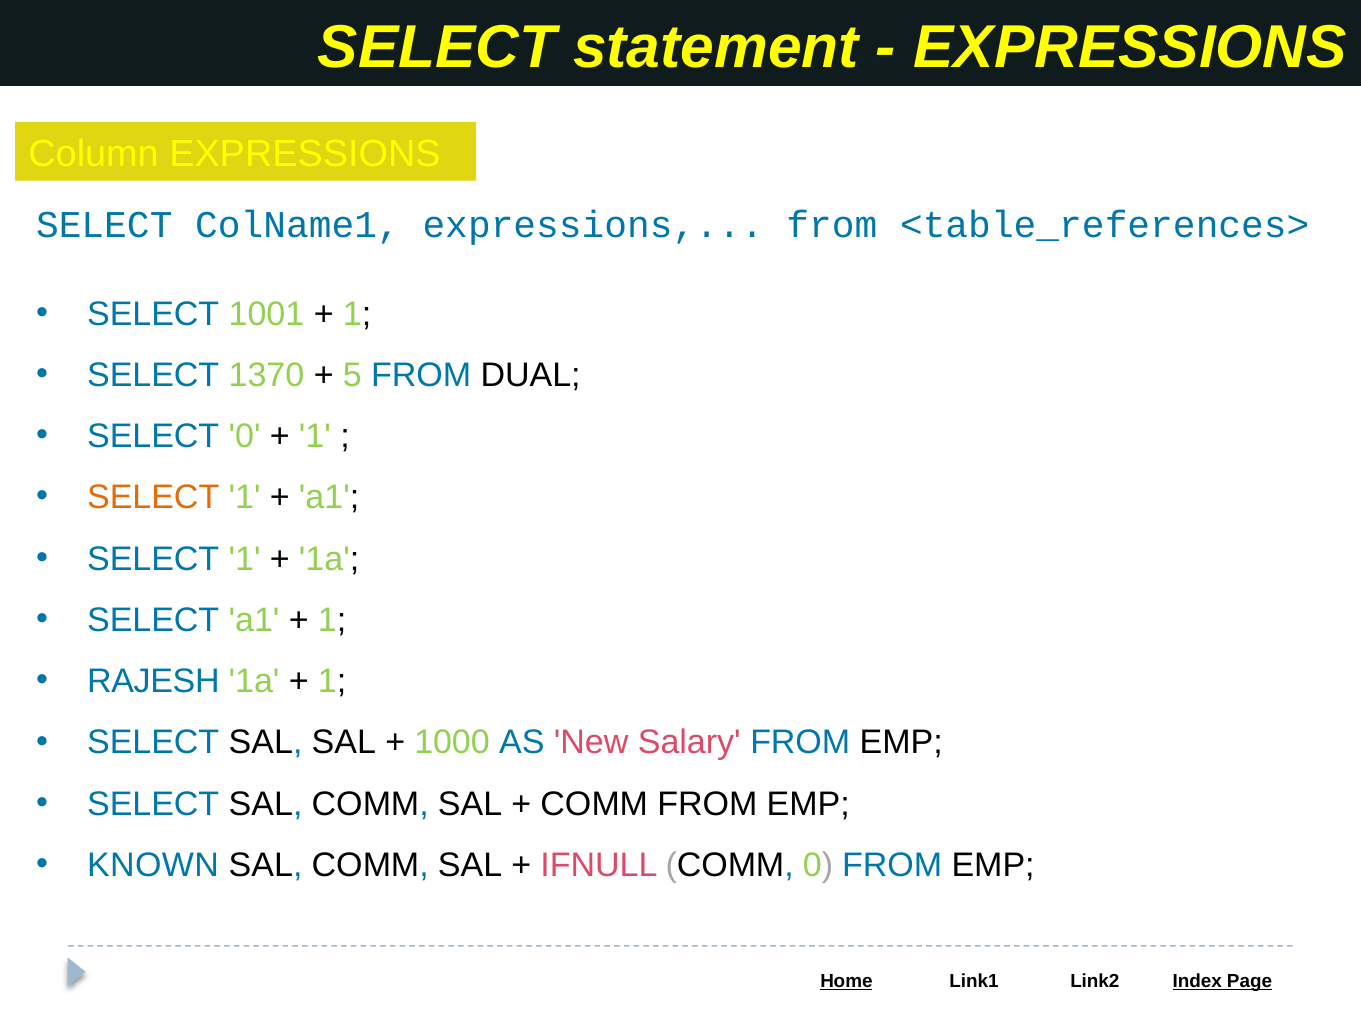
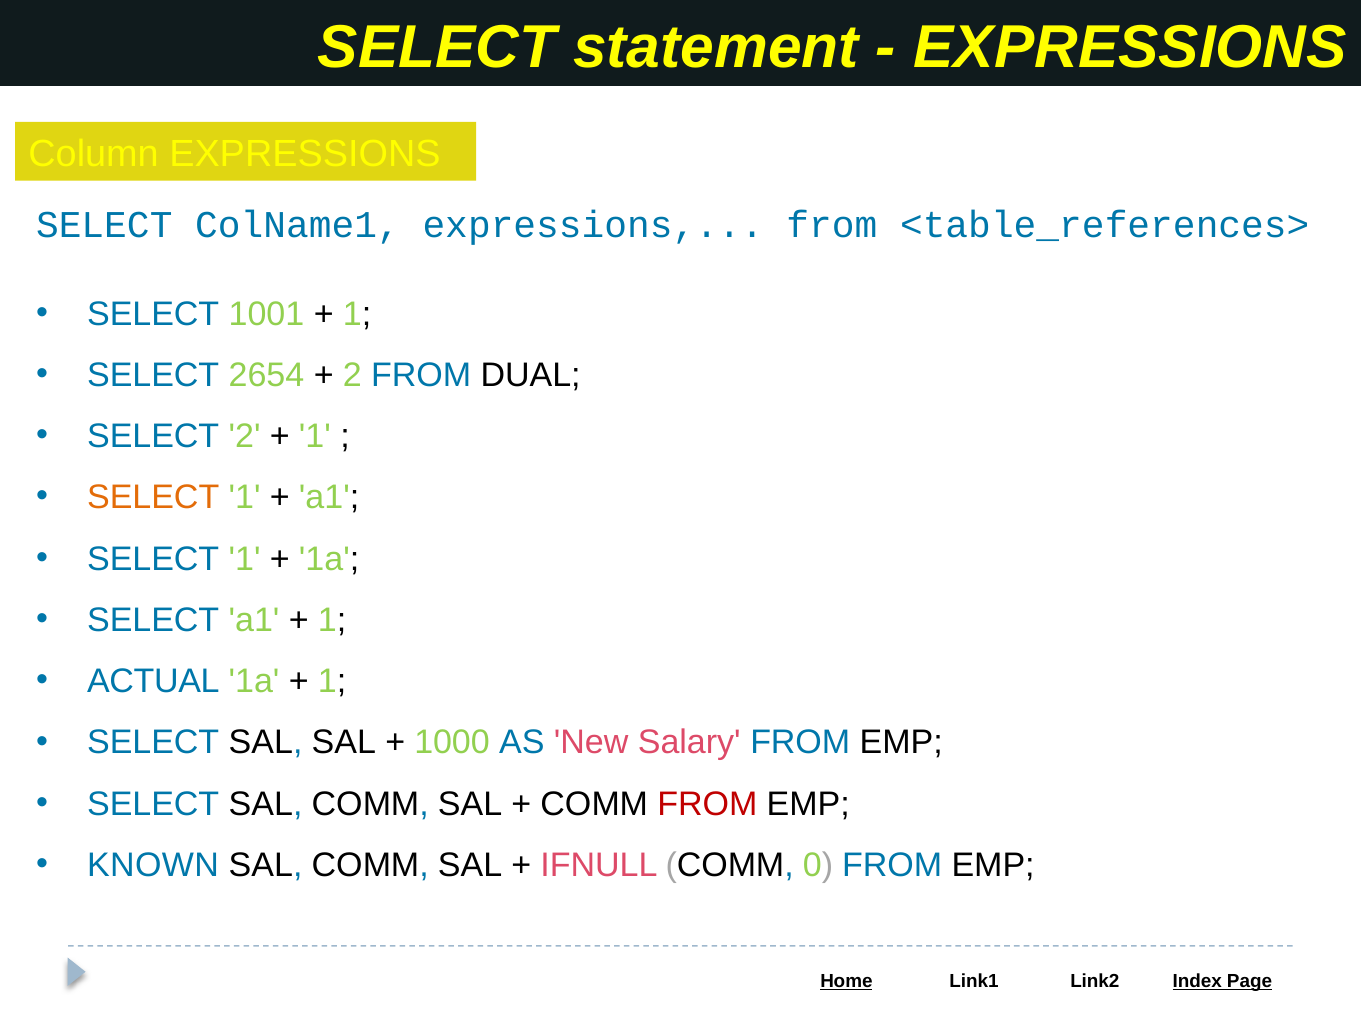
1370: 1370 -> 2654 (266, 375)
5: 5 -> 2 (352, 375)
SELECT 0: 0 -> 2 (245, 436)
RAJESH: RAJESH -> ACTUAL (153, 681)
FROM colour: black -> red (707, 804)
